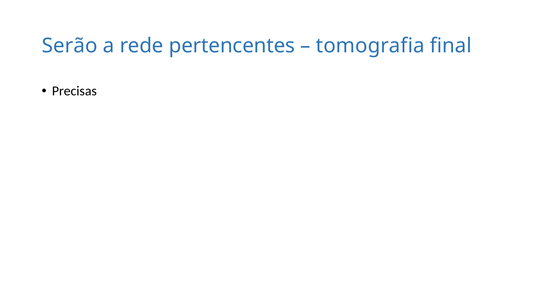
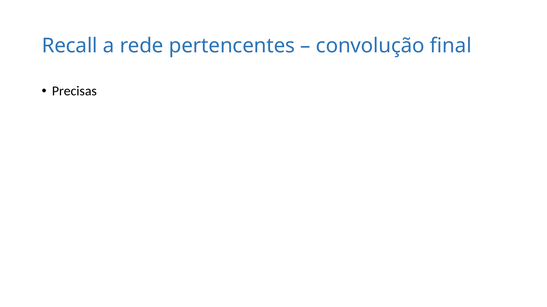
Serão: Serão -> Recall (70, 46)
tomografia: tomografia -> convolução (370, 46)
